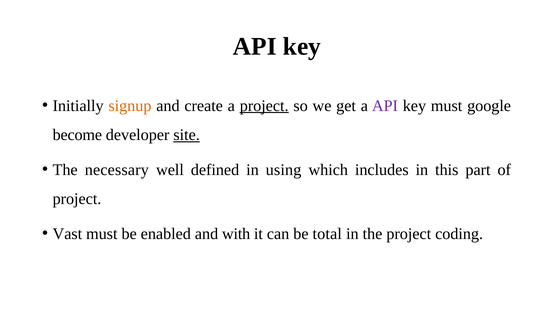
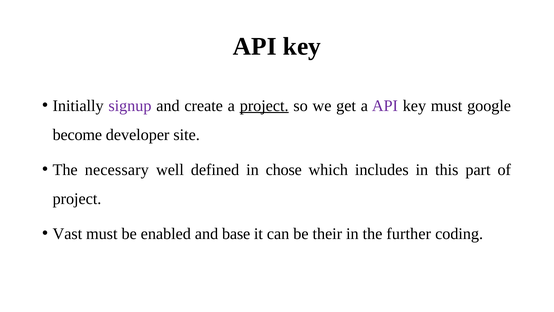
signup colour: orange -> purple (130, 106)
site underline: present -> none (187, 135)
using: using -> chose (284, 170)
with: with -> base (236, 234)
total: total -> their (327, 234)
the project: project -> further (409, 234)
